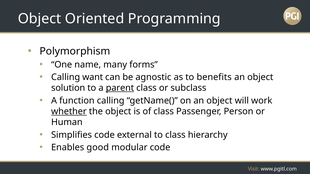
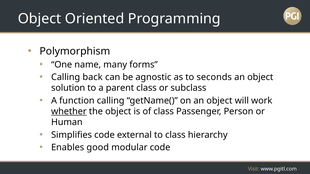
want: want -> back (93, 77)
benefits: benefits -> seconds (214, 77)
parent underline: present -> none (120, 88)
